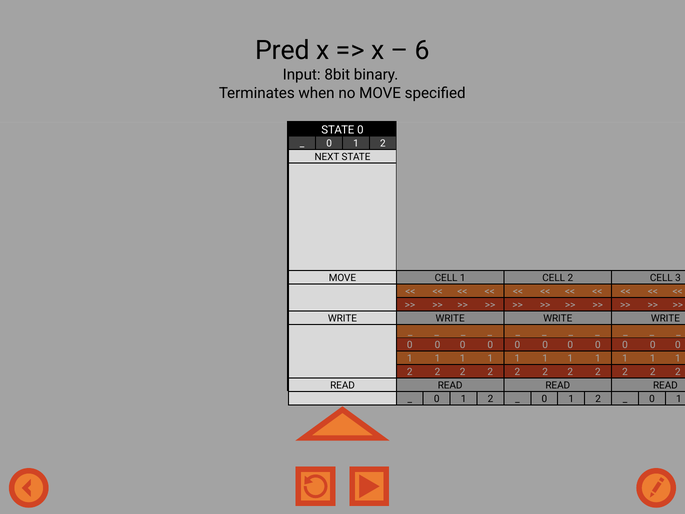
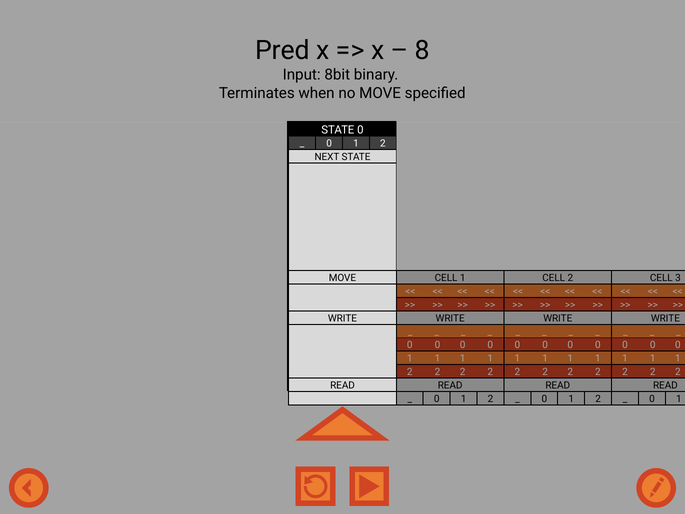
6: 6 -> 8 (422, 51)
